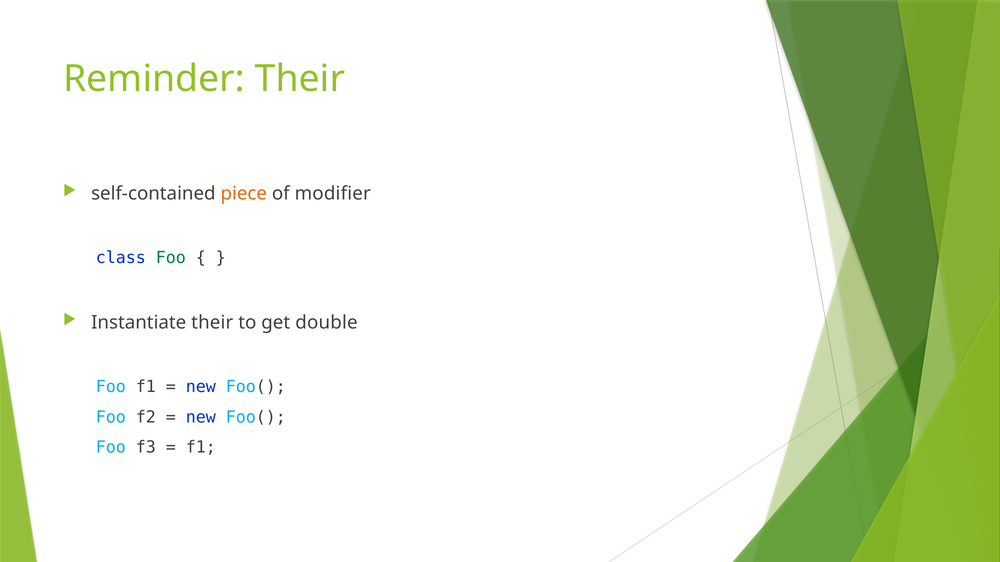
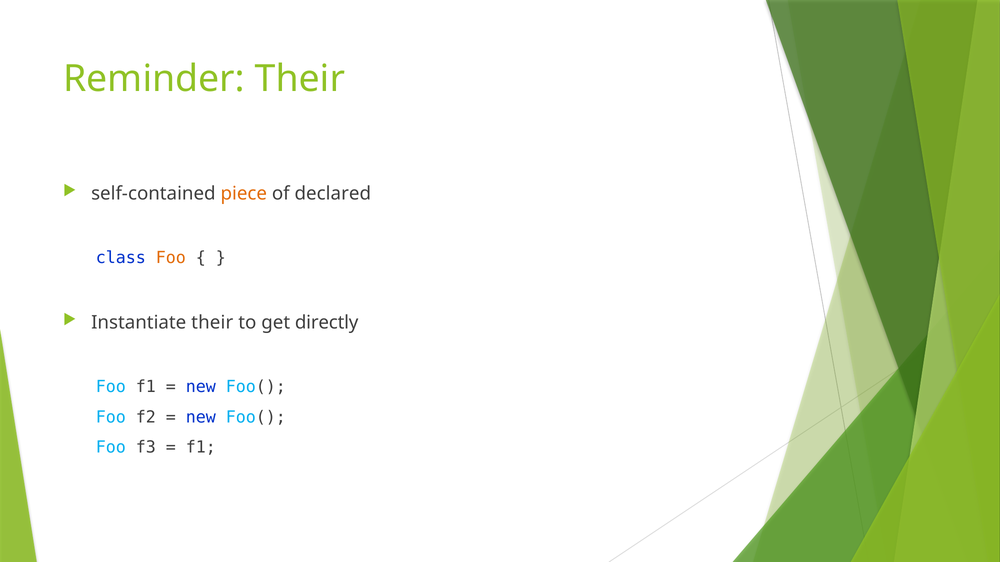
modifier: modifier -> declared (333, 194)
Foo colour: green -> orange (171, 258)
double: double -> directly (327, 323)
